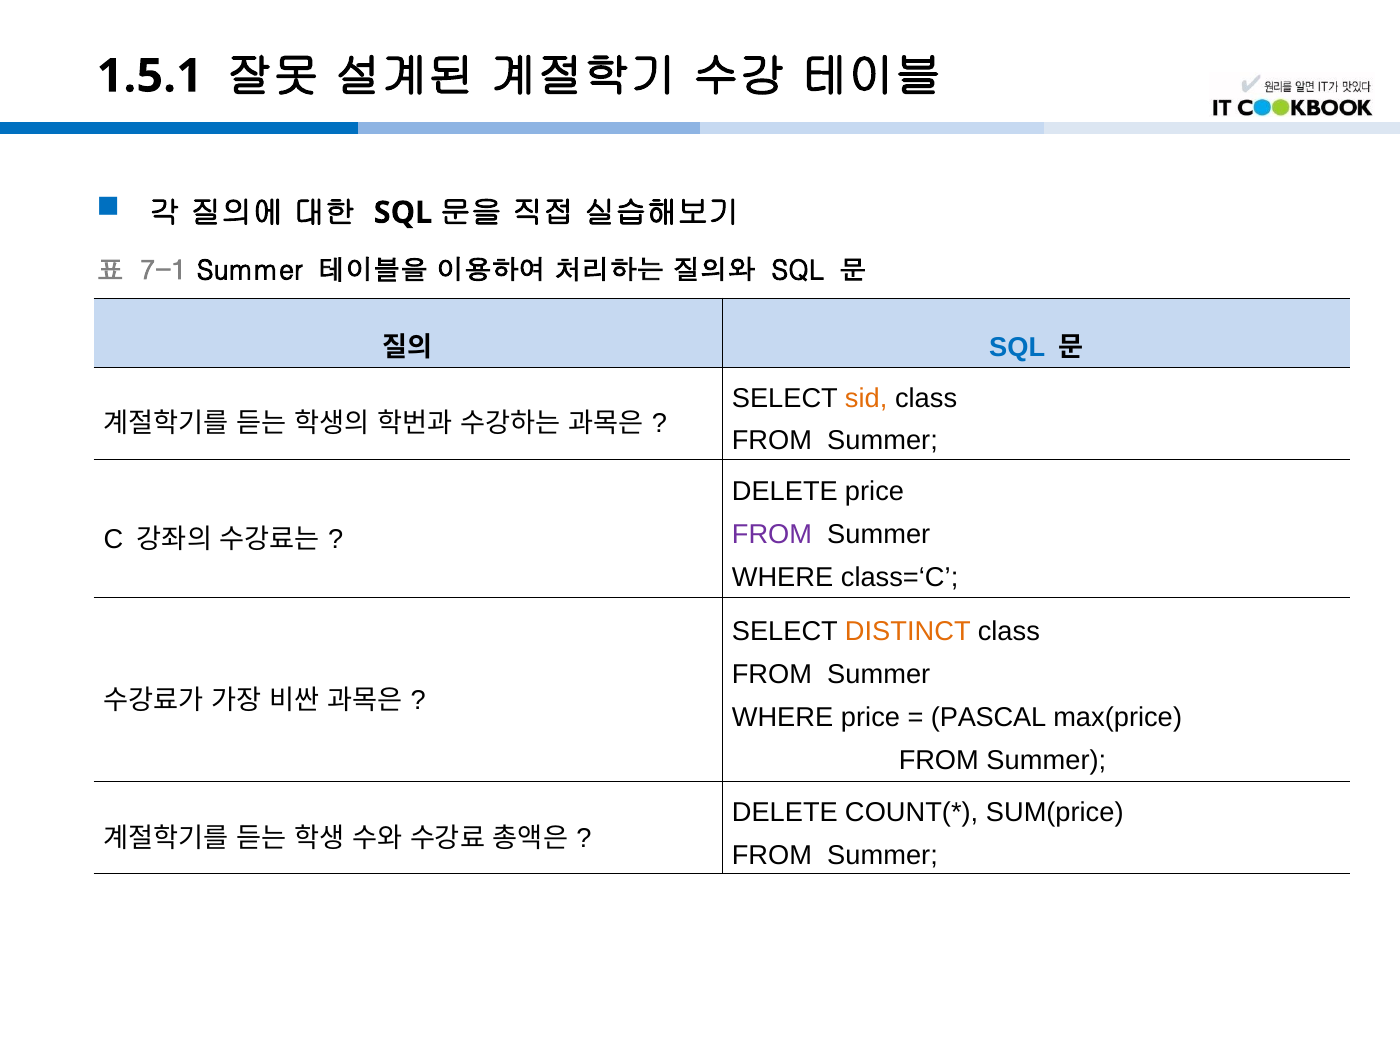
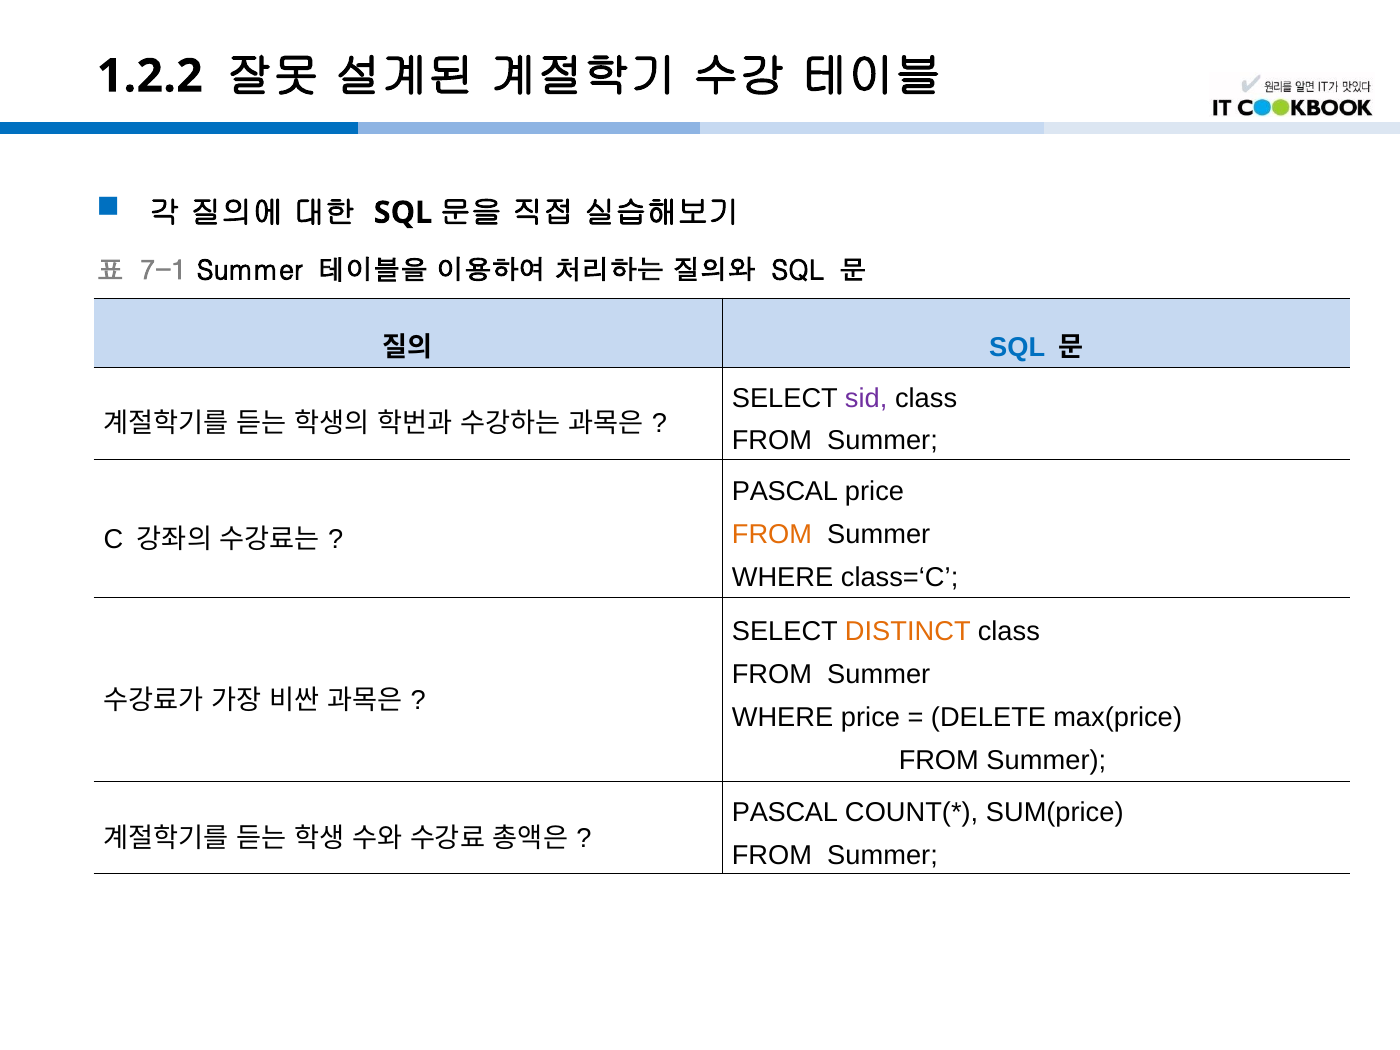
1.5.1: 1.5.1 -> 1.2.2 (150, 76)
sid colour: orange -> purple (866, 398)
DELETE: DELETE -> PASCAL (785, 492)
FROM colour: purple -> orange (772, 535)
PASCAL: PASCAL -> DELETE (989, 717)
DELETE: DELETE -> PASCAL (785, 812)
